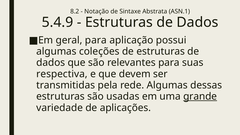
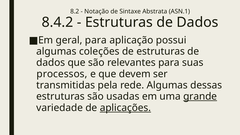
5.4.9: 5.4.9 -> 8.4.2 (57, 22)
respectiva: respectiva -> processos (62, 74)
aplicações underline: none -> present (125, 108)
